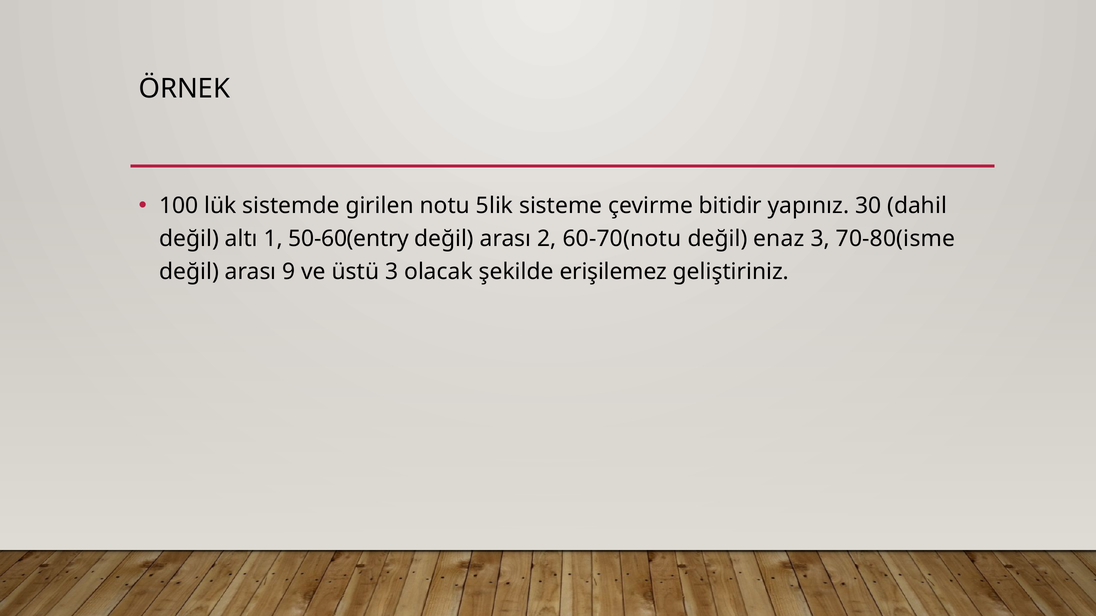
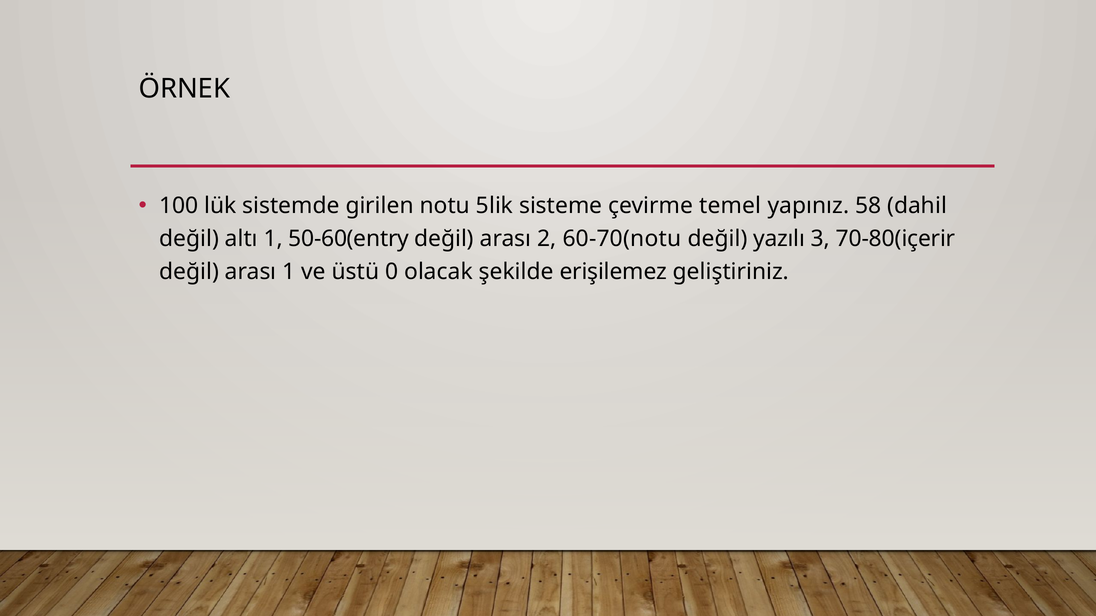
bitidir: bitidir -> temel (730, 206)
30: 30 -> 58 (868, 206)
enaz: enaz -> yazılı (779, 239)
70-80(isme: 70-80(isme -> 70-80(içerir (896, 239)
arası 9: 9 -> 1 (289, 272)
üstü 3: 3 -> 0 (392, 272)
